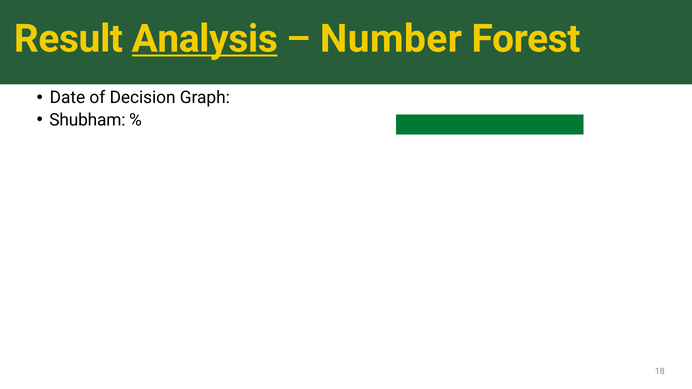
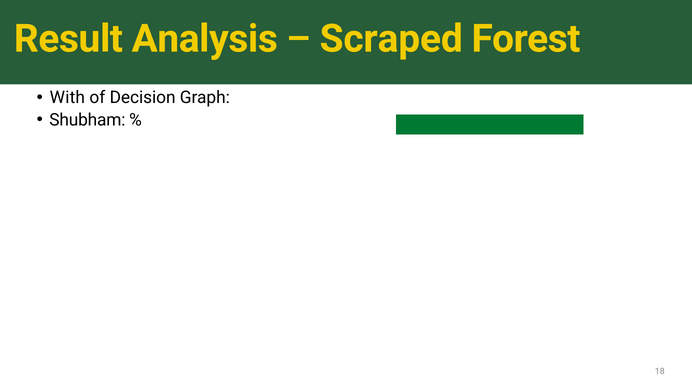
Analysis underline: present -> none (205, 39)
Number: Number -> Scraped (391, 39)
Date: Date -> With (67, 98)
